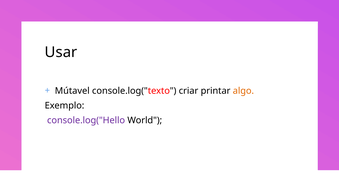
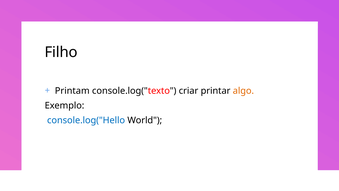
Usar: Usar -> Filho (61, 52)
Mútavel: Mútavel -> Printam (72, 91)
console.log("Hello colour: purple -> blue (86, 120)
